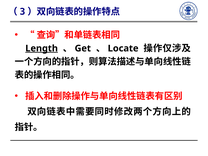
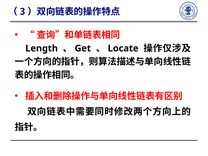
Length underline: present -> none (42, 48)
